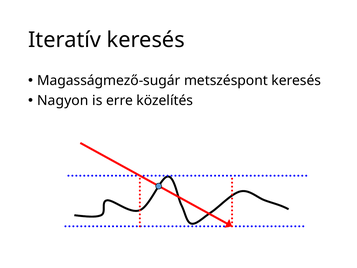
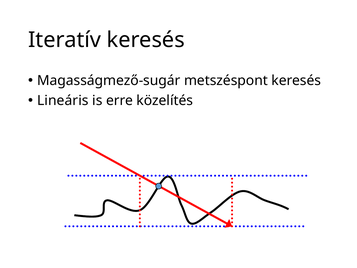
Nagyon: Nagyon -> Lineáris (63, 100)
